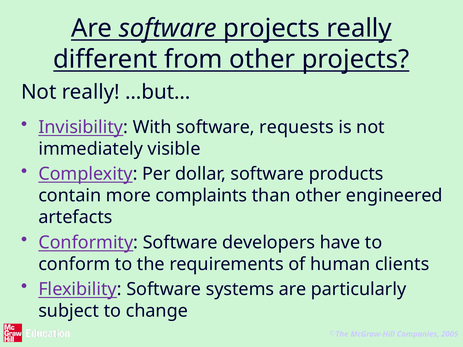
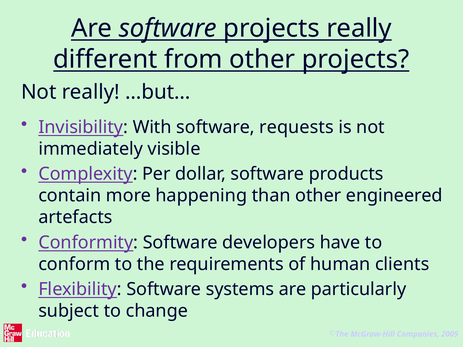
complaints: complaints -> happening (201, 196)
